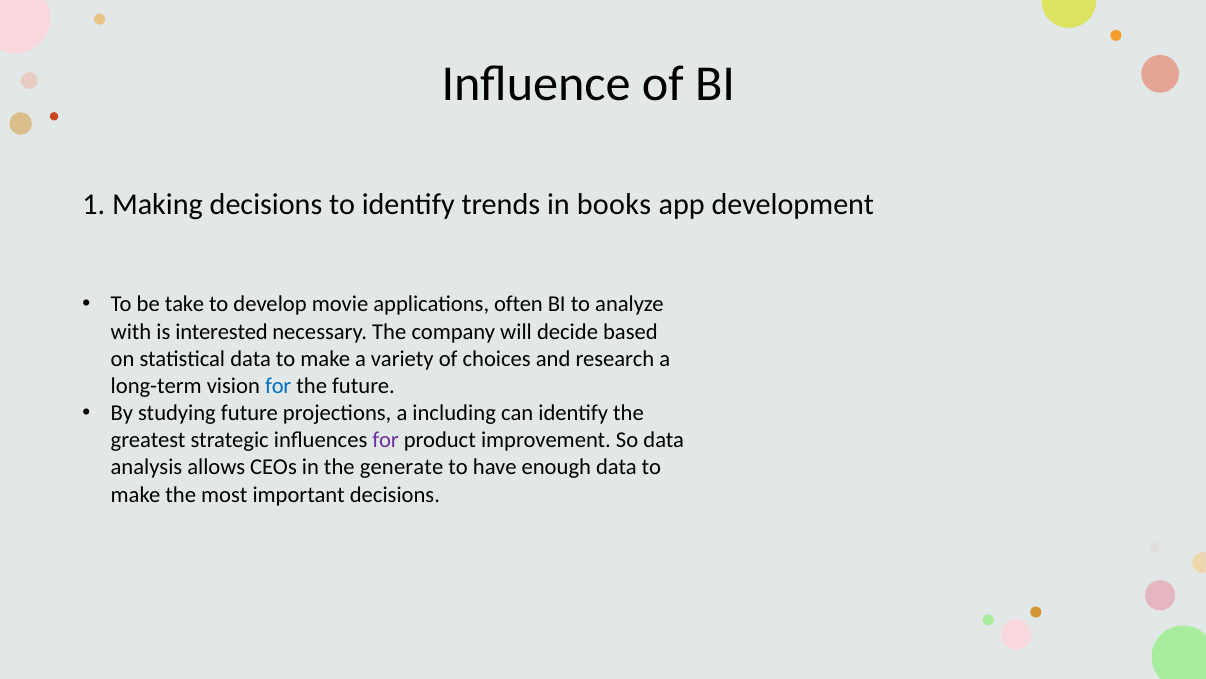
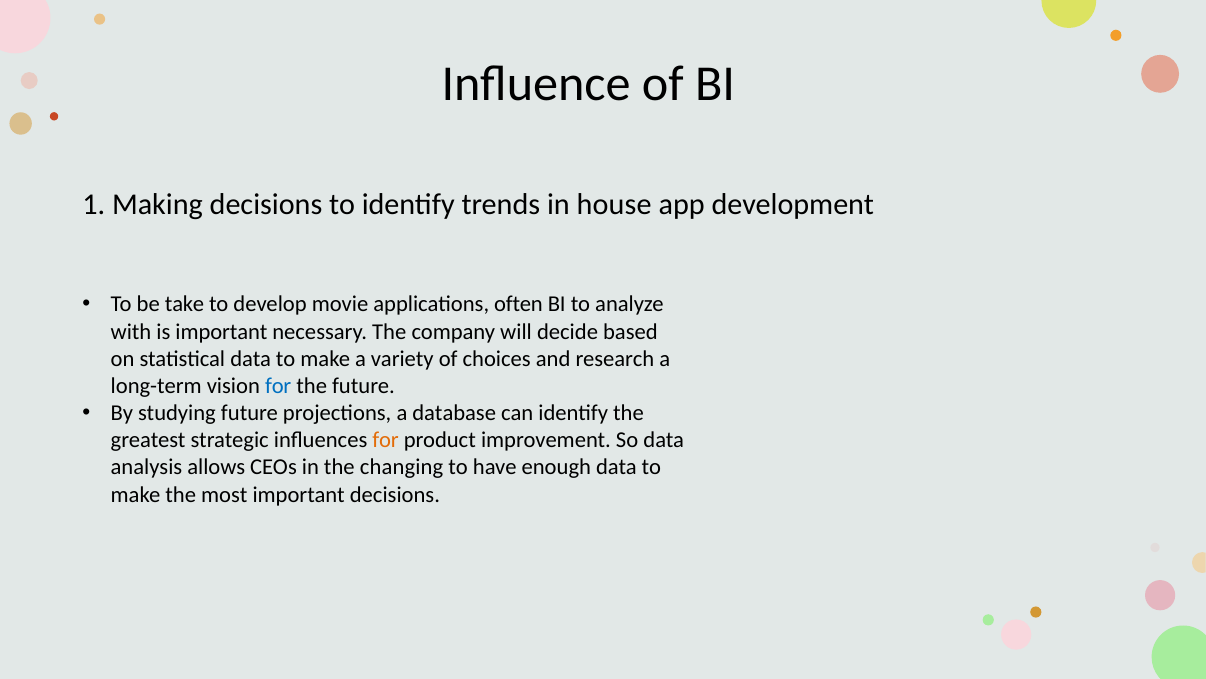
books: books -> house (614, 205)
is interested: interested -> important (221, 331)
including: including -> database (454, 413)
for colour: purple -> orange (386, 440)
generate: generate -> changing (402, 467)
